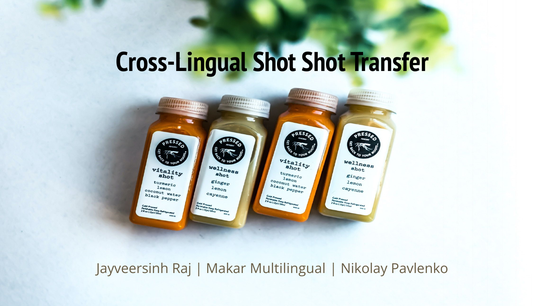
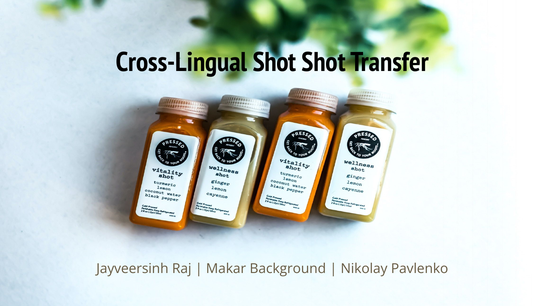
Multilingual: Multilingual -> Background (288, 269)
